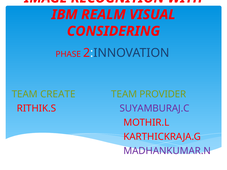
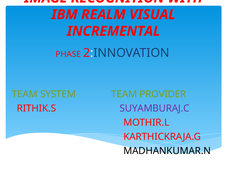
CONSIDERING: CONSIDERING -> INCREMENTAL (114, 31)
CREATE: CREATE -> SYSTEM (58, 94)
MADHANKUMAR.N colour: purple -> black (167, 151)
